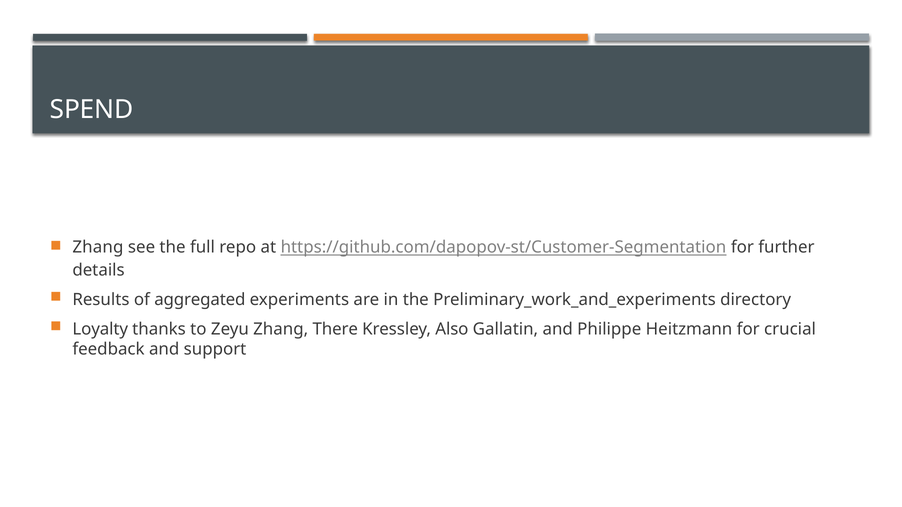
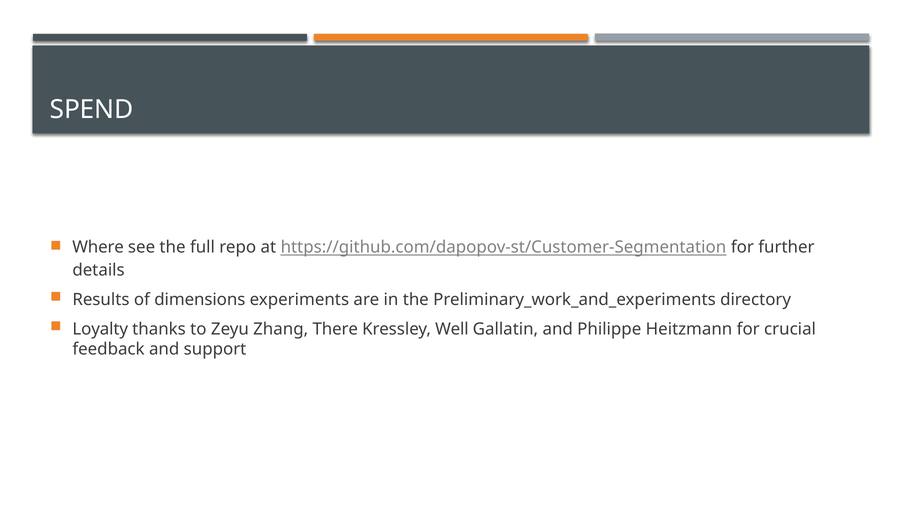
Zhang: Zhang -> Where (98, 248)
aggregated: aggregated -> dimensions (200, 300)
Also: Also -> Well (452, 329)
